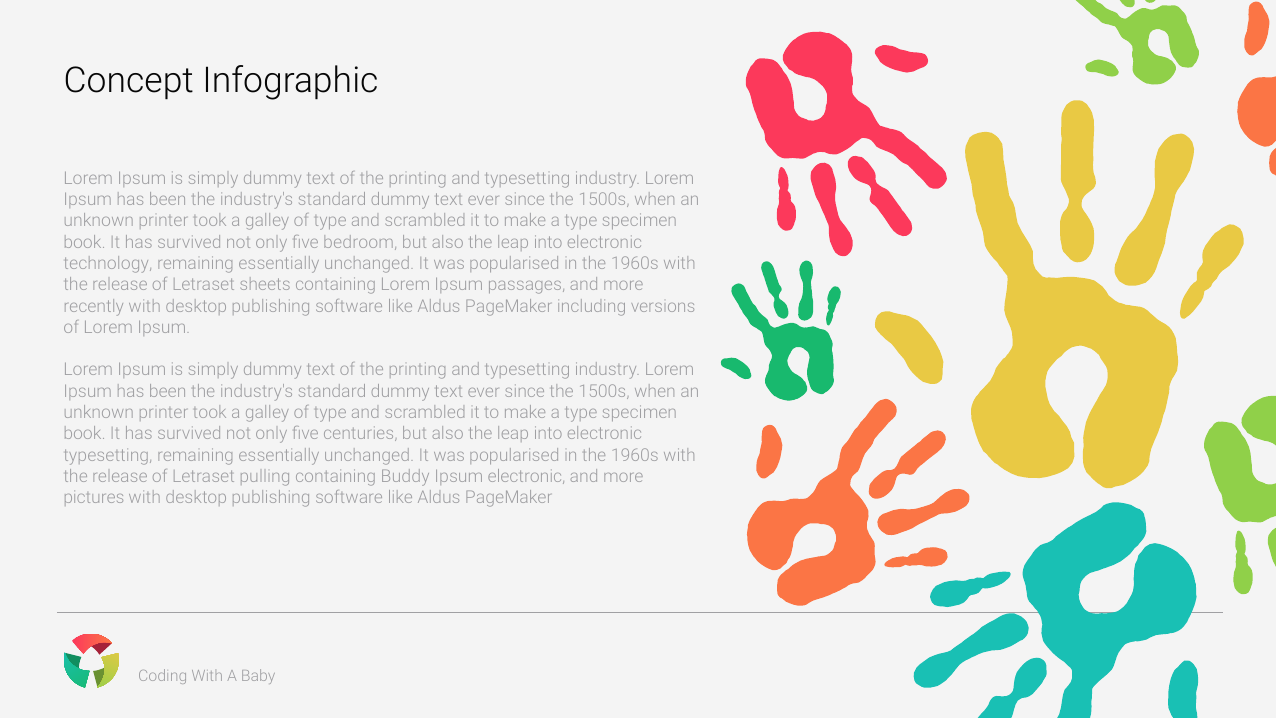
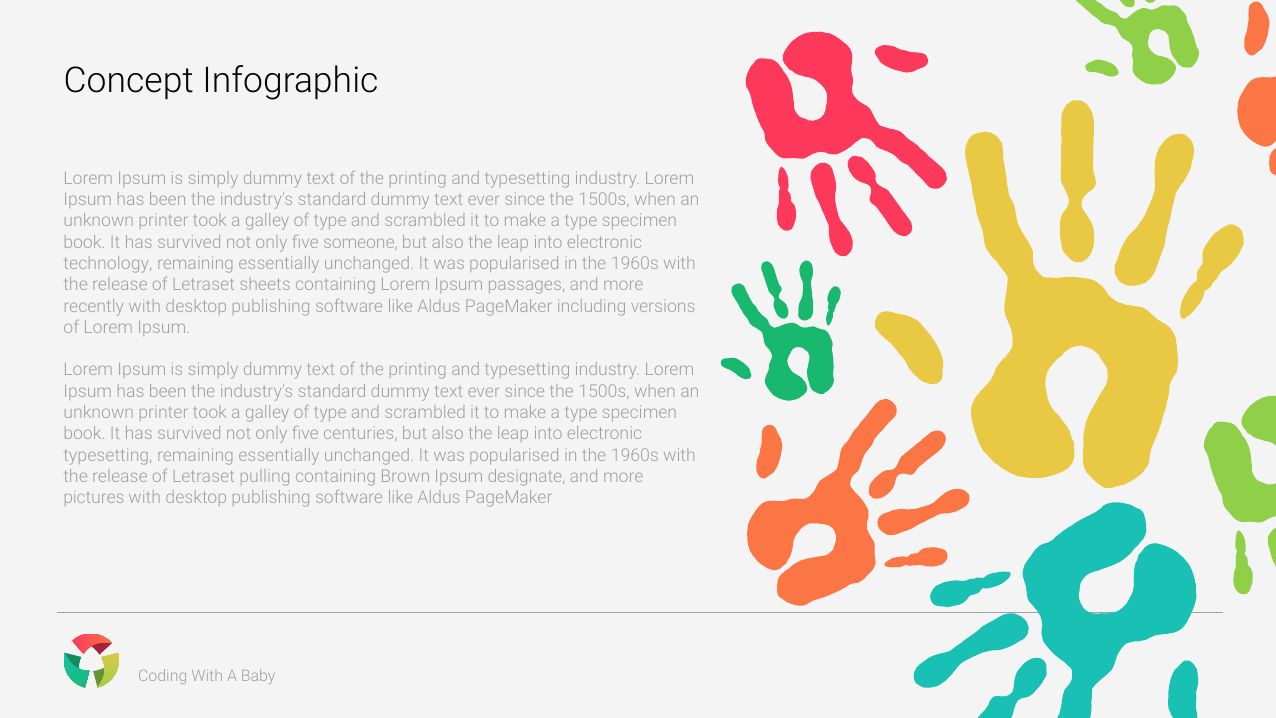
bedroom: bedroom -> someone (360, 242)
Buddy: Buddy -> Brown (405, 477)
Ipsum electronic: electronic -> designate (527, 477)
